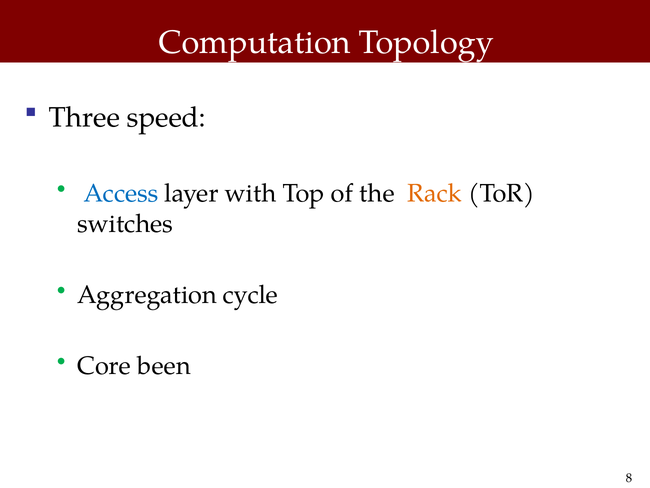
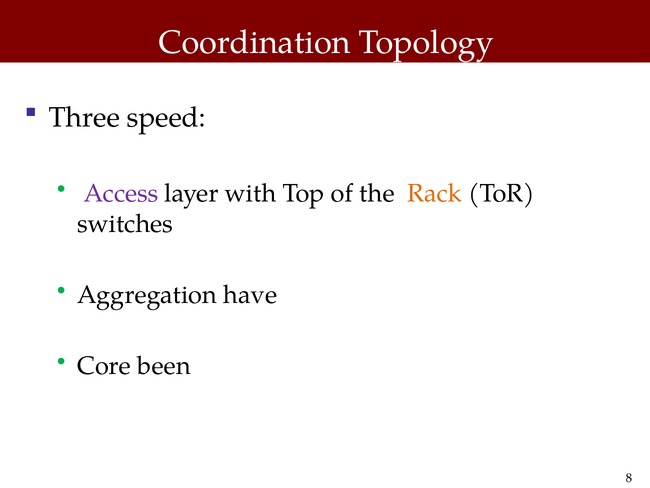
Computation: Computation -> Coordination (255, 42)
Access colour: blue -> purple (121, 193)
cycle: cycle -> have (250, 295)
